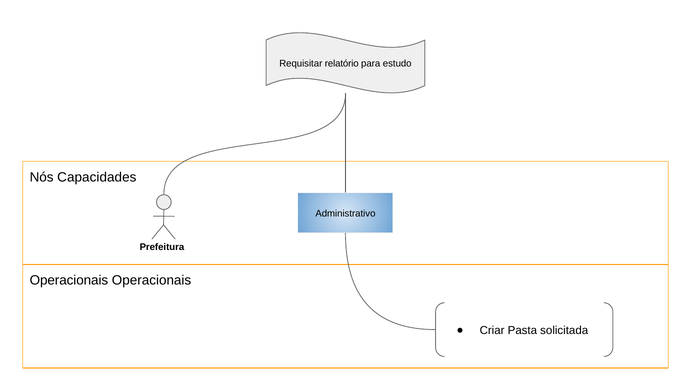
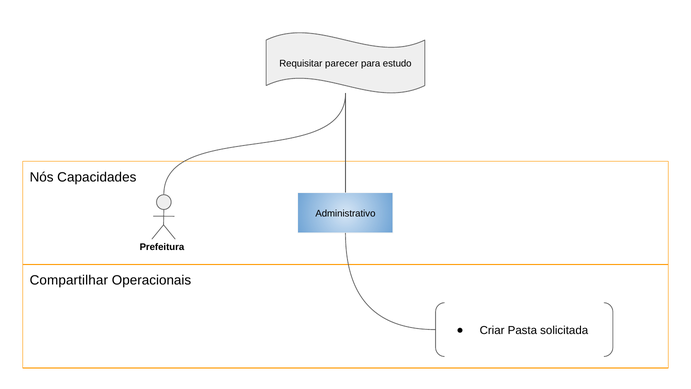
relatório: relatório -> parecer (342, 63)
Operacionais: Operacionais -> Compartilhar (69, 280)
